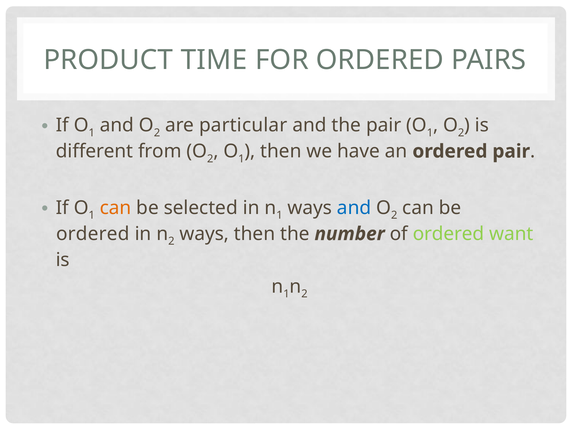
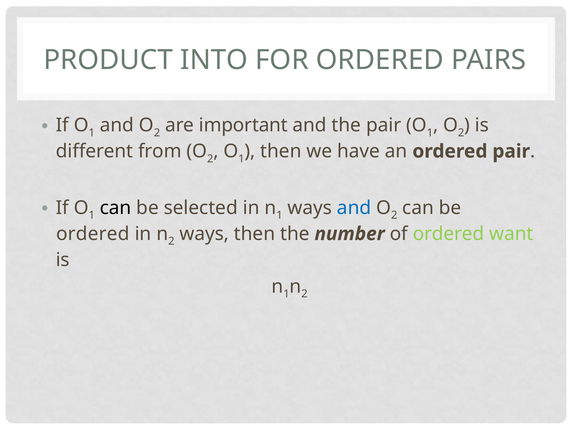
TIME: TIME -> INTO (214, 60)
particular: particular -> important (243, 125)
can colour: orange -> black (116, 208)
